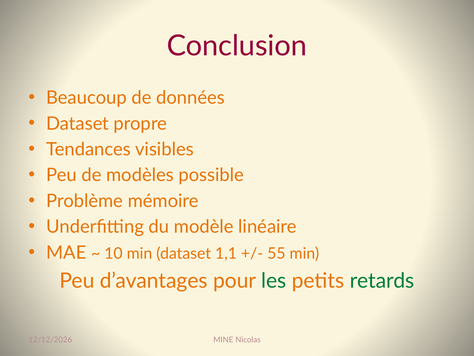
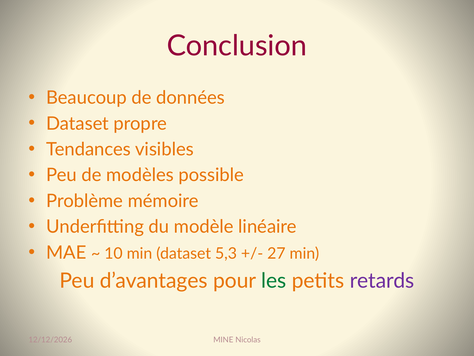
1,1: 1,1 -> 5,3 (226, 253)
55: 55 -> 27 (276, 253)
retards colour: green -> purple (382, 280)
